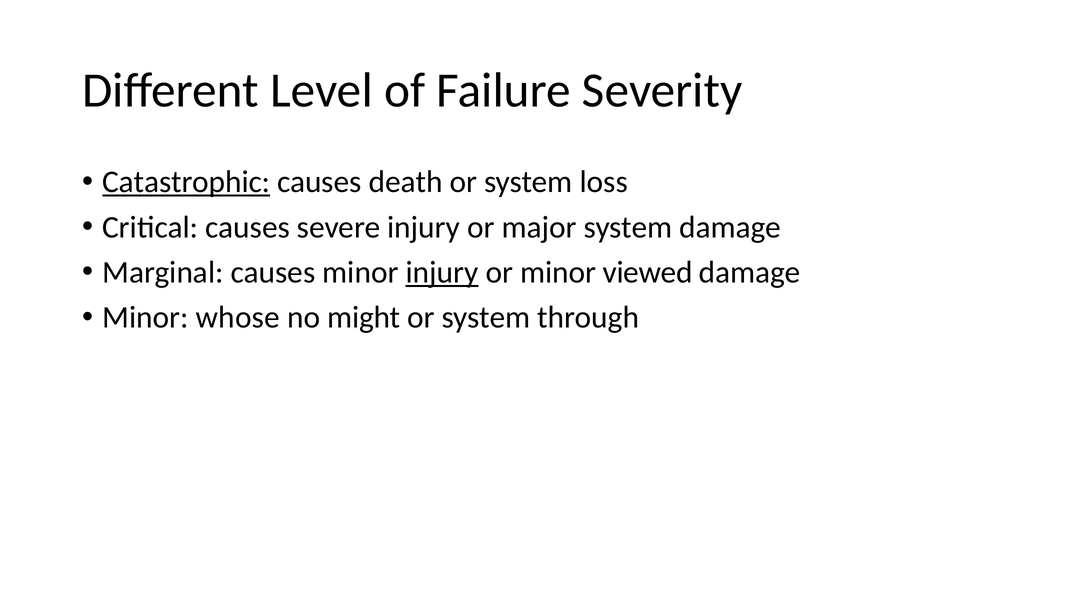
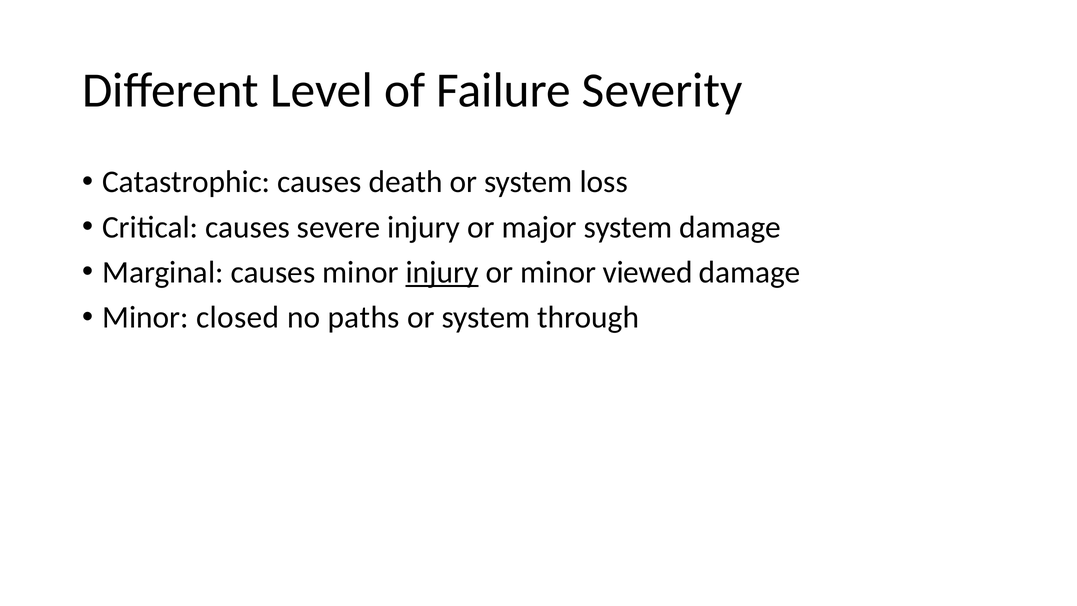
Catastrophic underline: present -> none (186, 182)
whose: whose -> closed (238, 317)
might: might -> paths (364, 317)
